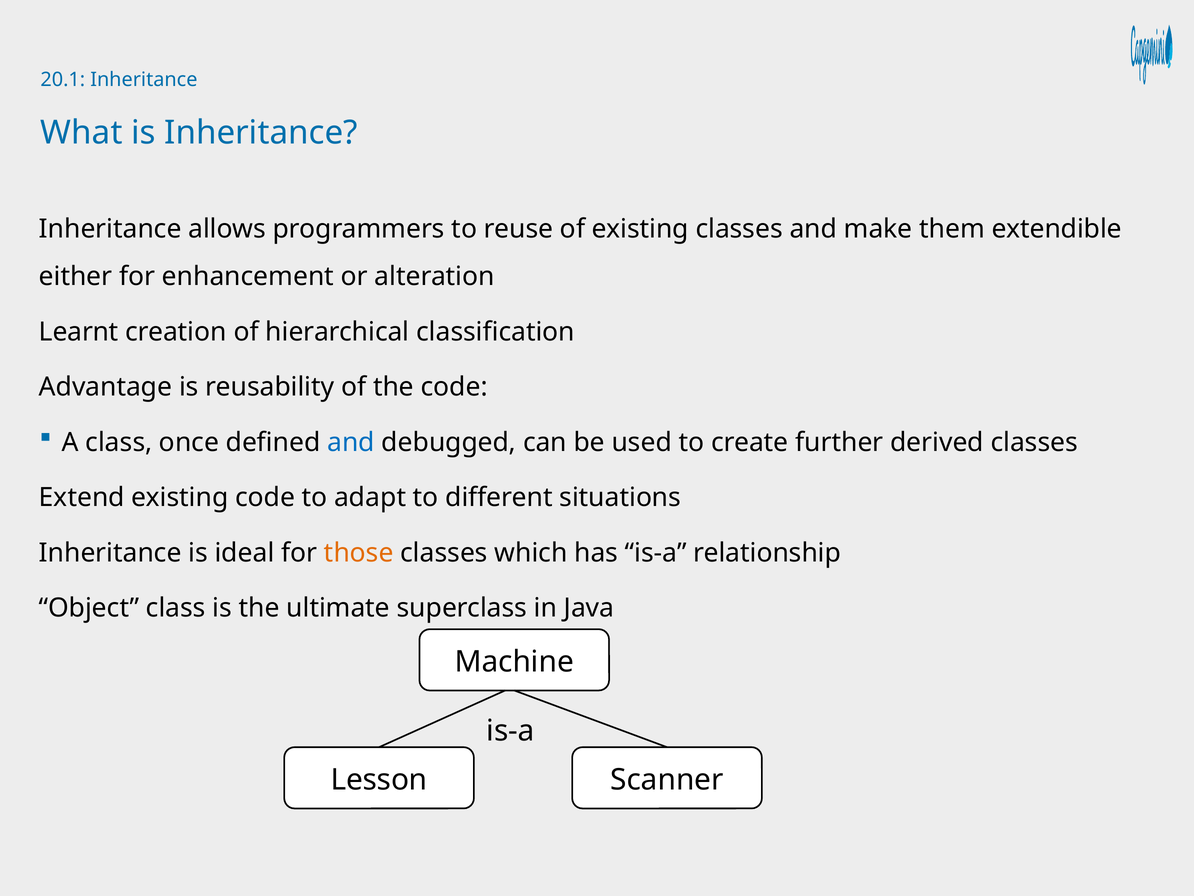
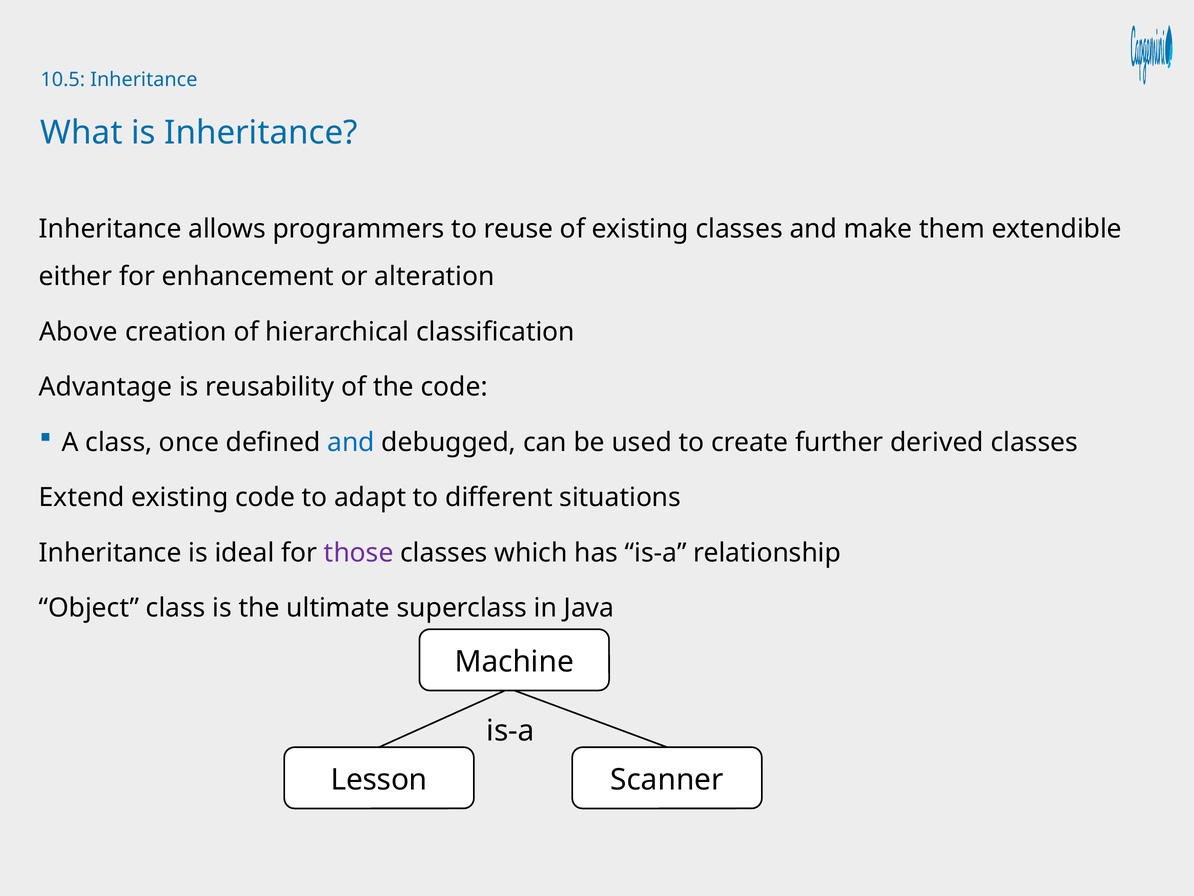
20.1: 20.1 -> 10.5 (63, 80)
Learnt: Learnt -> Above (78, 332)
those colour: orange -> purple (359, 552)
